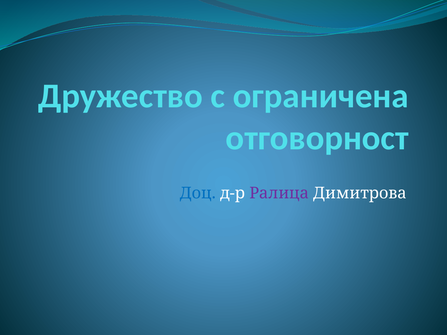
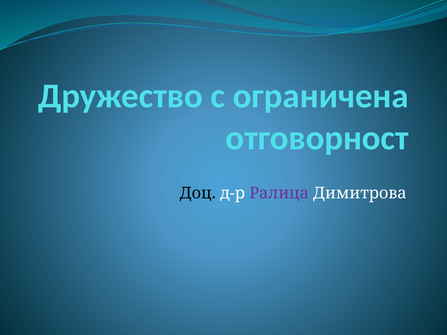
Доц colour: blue -> black (198, 193)
